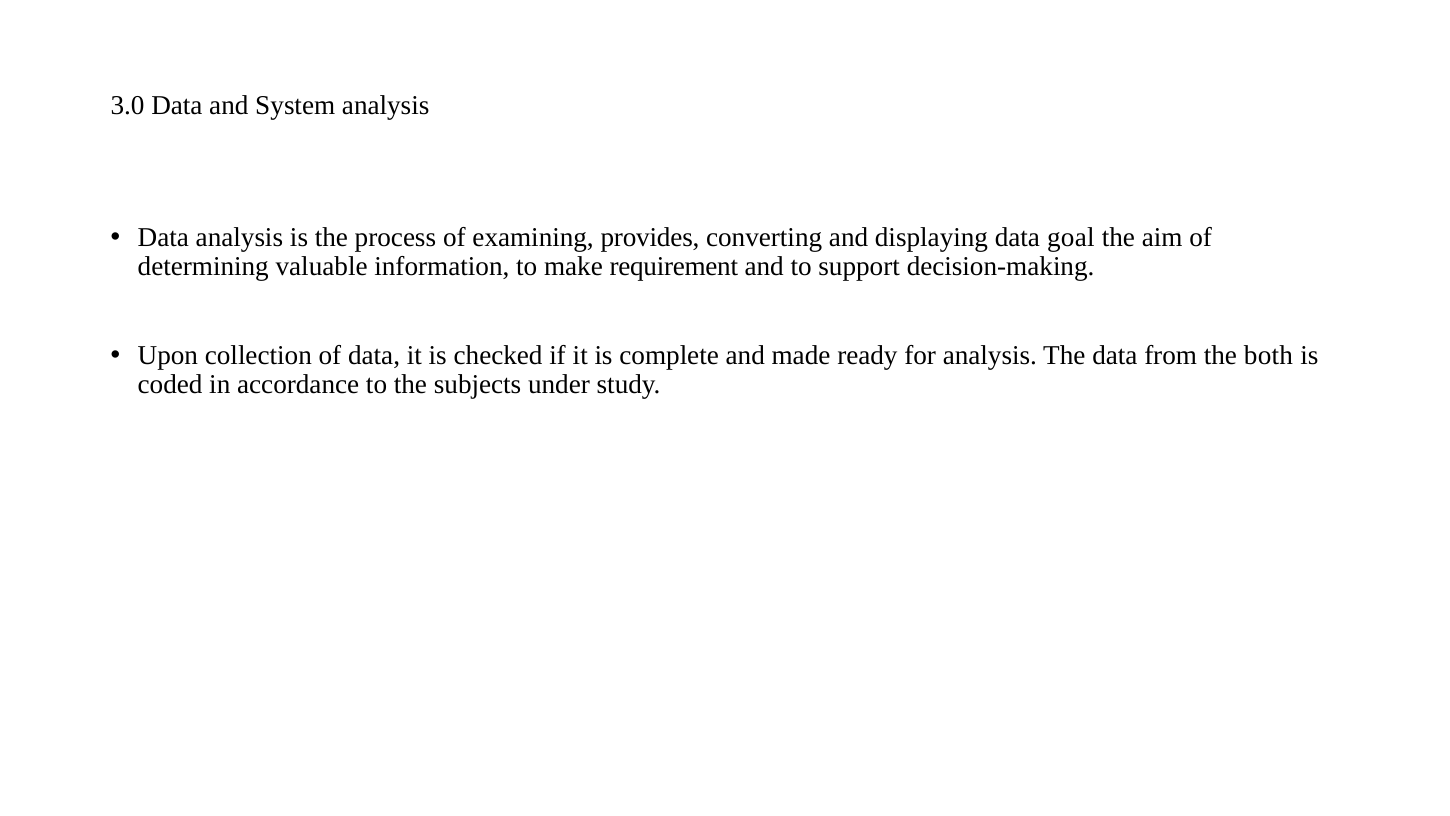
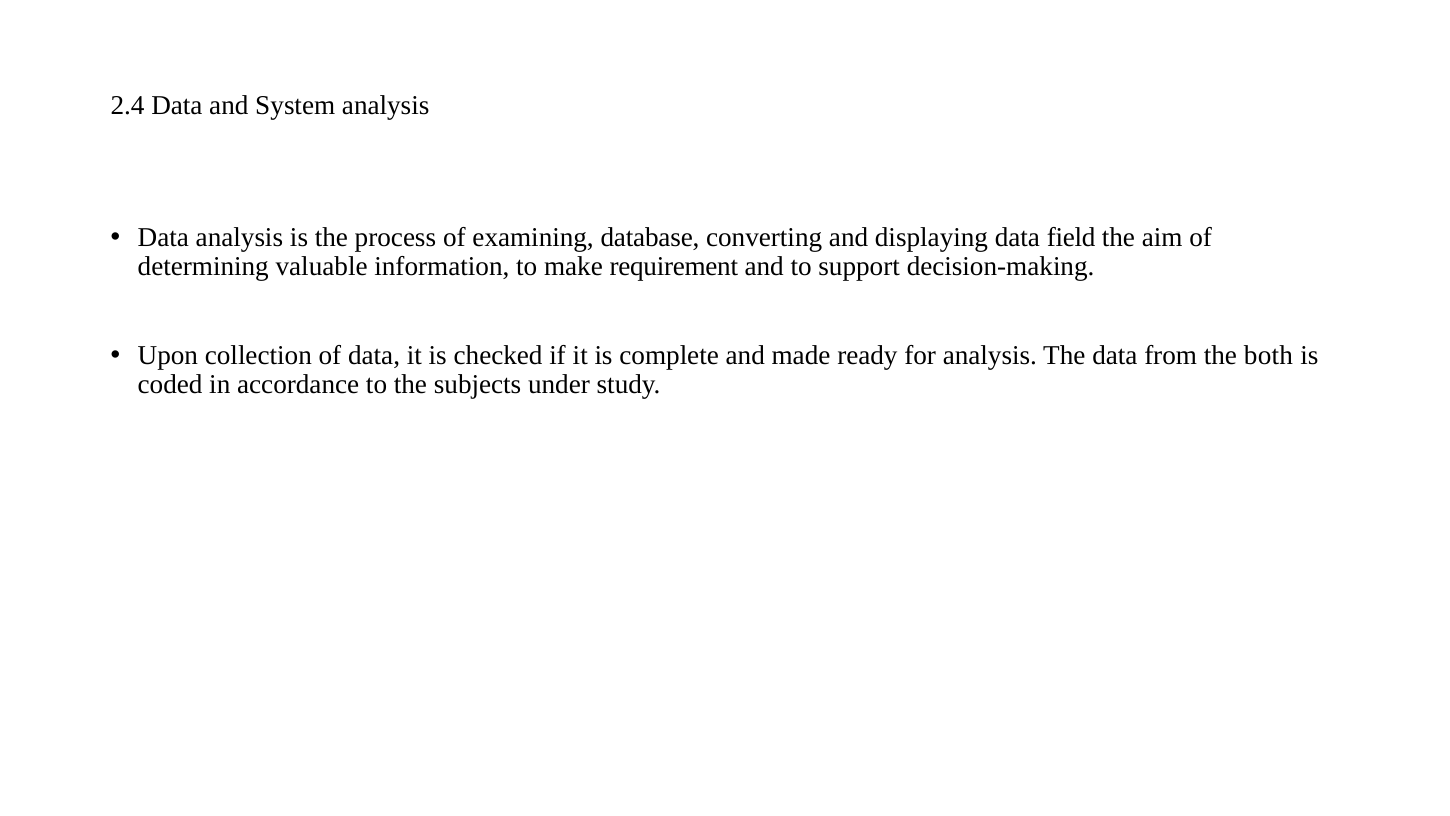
3.0: 3.0 -> 2.4 (128, 106)
provides: provides -> database (650, 237)
goal: goal -> field (1071, 237)
